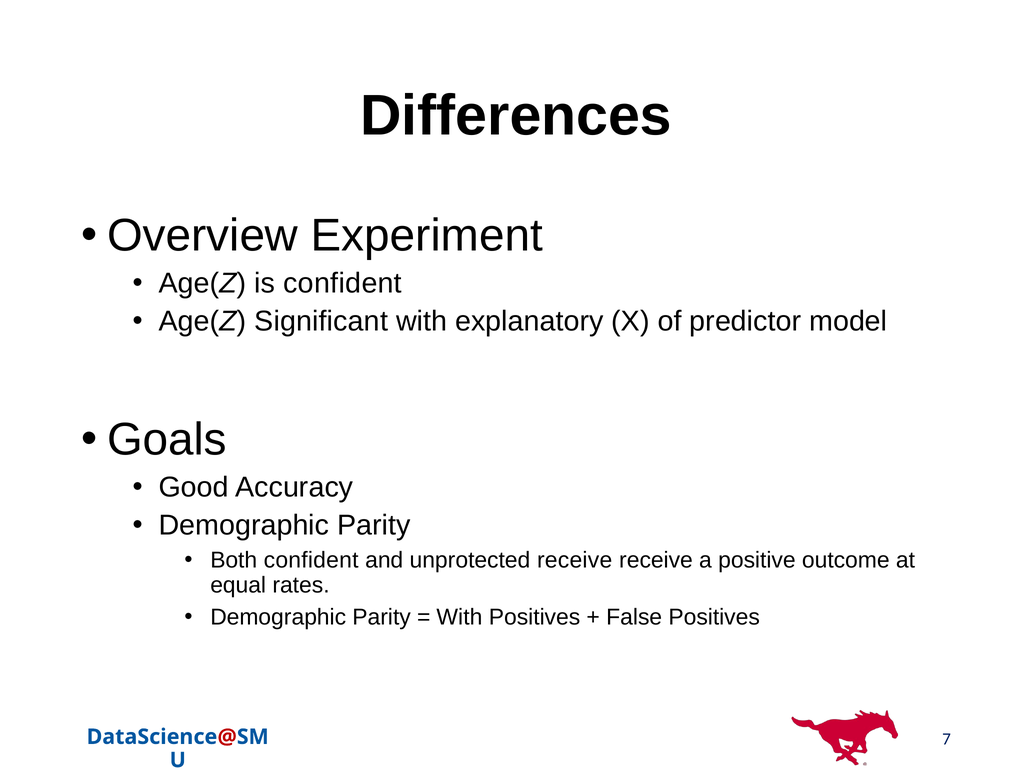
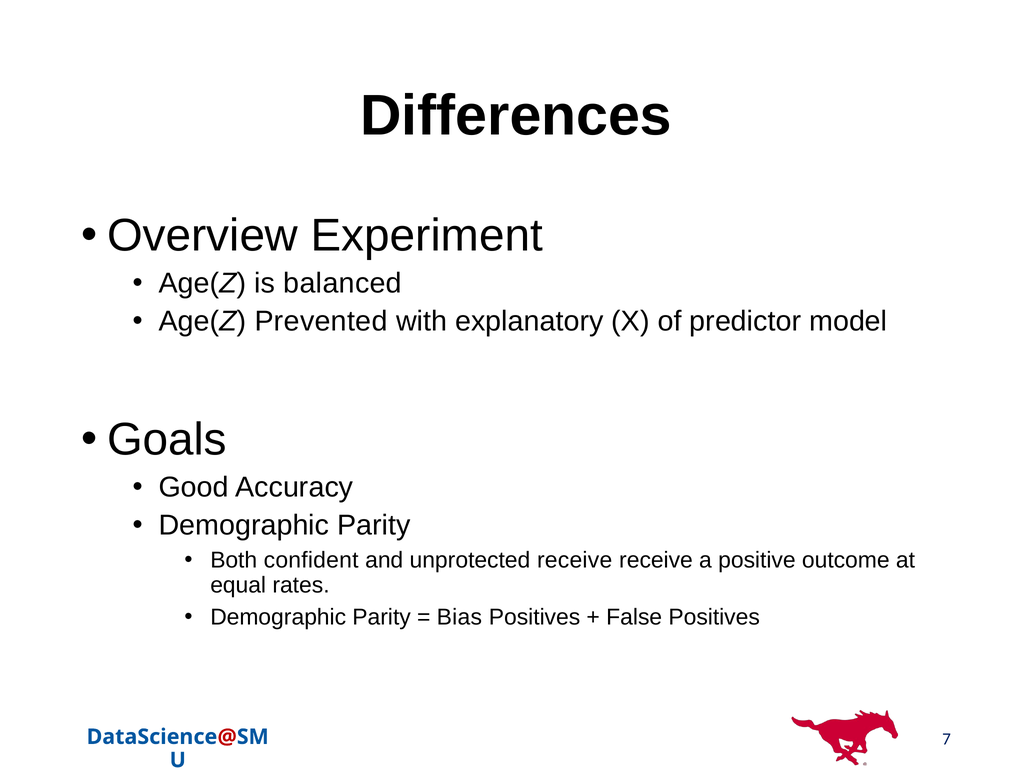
is confident: confident -> balanced (343, 283)
Significant: Significant -> Prevented (321, 321)
With: With -> Bias (459, 617)
